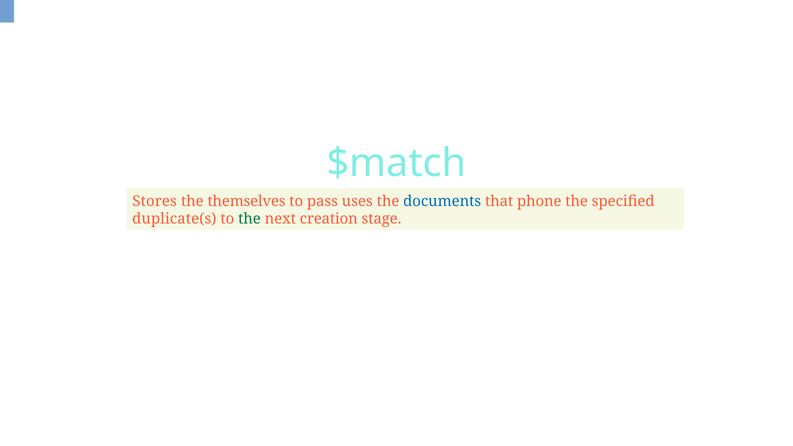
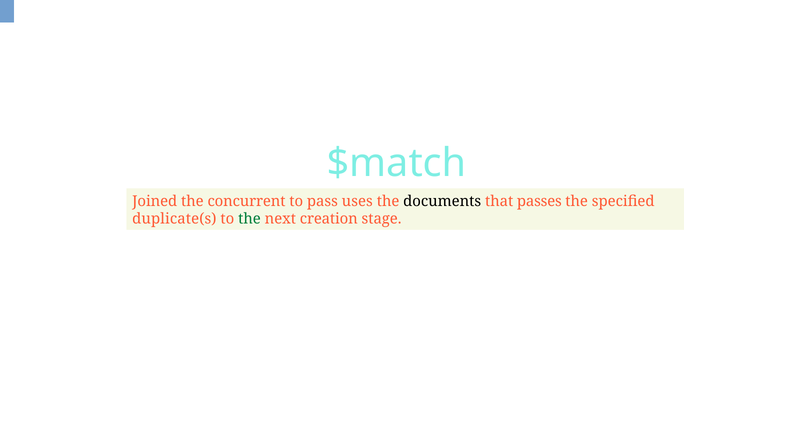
Stores: Stores -> Joined (155, 201)
themselves: themselves -> concurrent (247, 201)
documents colour: blue -> black (442, 201)
phone: phone -> passes (539, 201)
